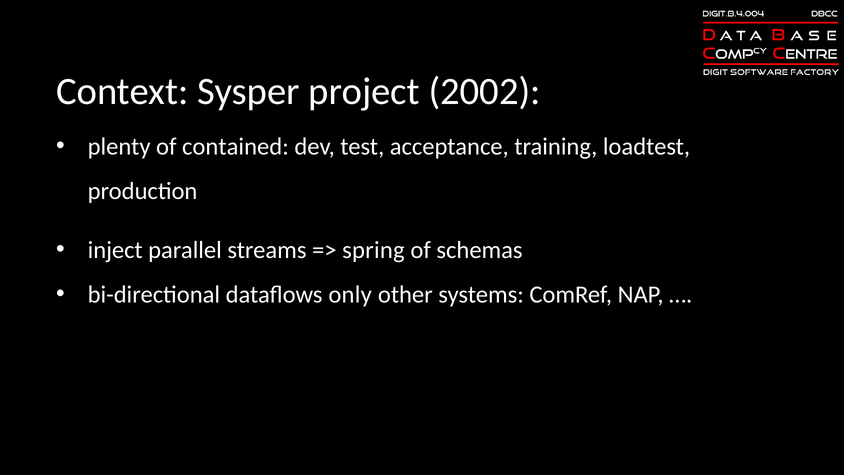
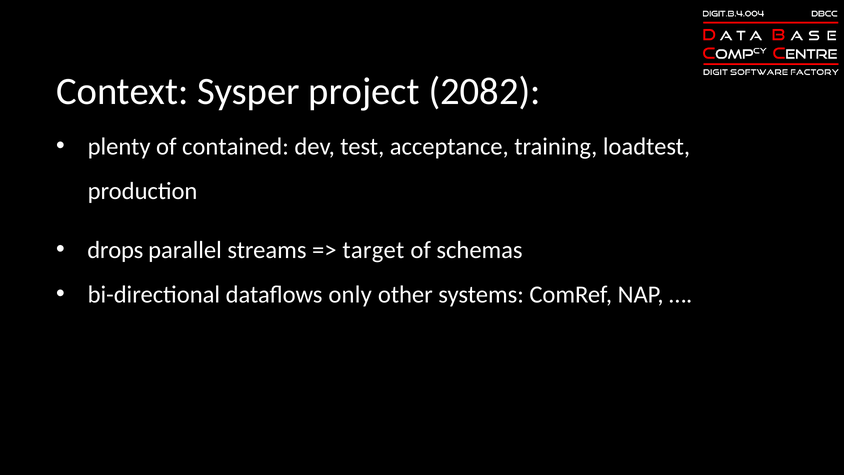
2002: 2002 -> 2082 (485, 91)
inject: inject -> drops (115, 250)
spring: spring -> target (373, 250)
